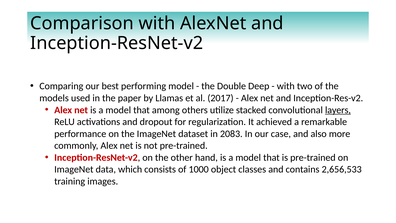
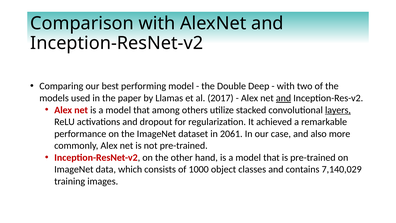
and underline: none -> present (284, 98)
2083: 2083 -> 2061 (231, 134)
2,656,533: 2,656,533 -> 7,140,029 (342, 169)
